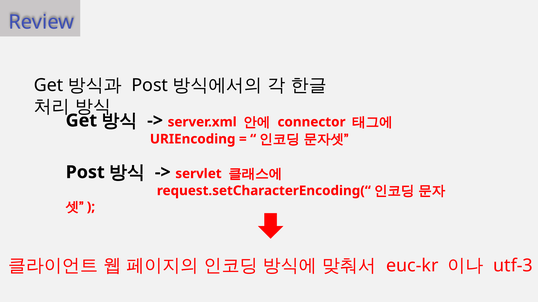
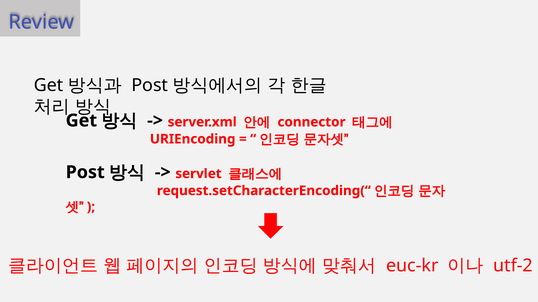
utf-3: utf-3 -> utf-2 (513, 266)
